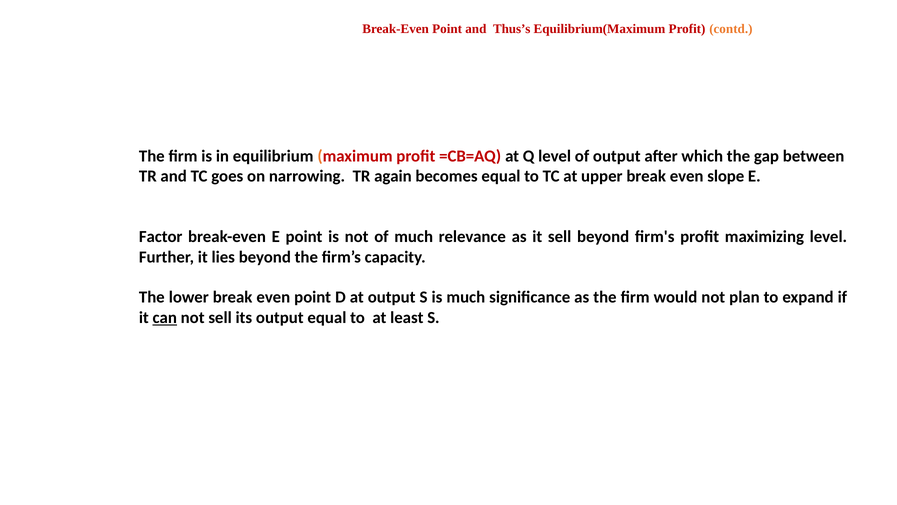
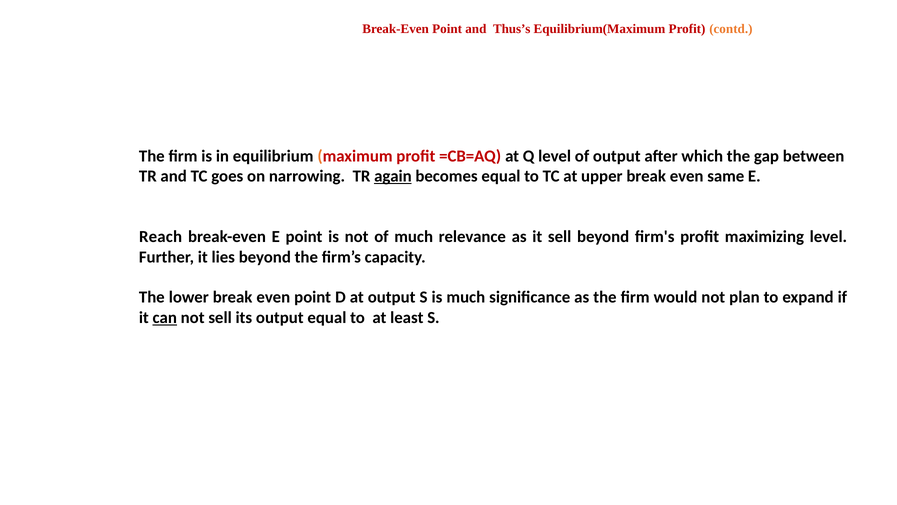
again underline: none -> present (393, 176)
slope: slope -> same (726, 176)
Factor: Factor -> Reach (161, 237)
